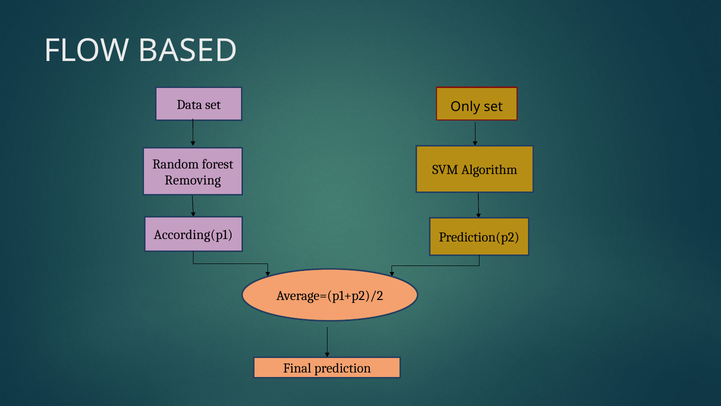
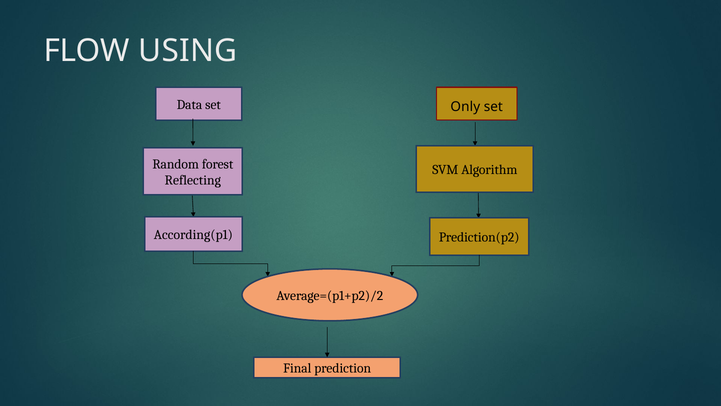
BASED: BASED -> USING (188, 51)
Removing: Removing -> Reflecting (193, 180)
